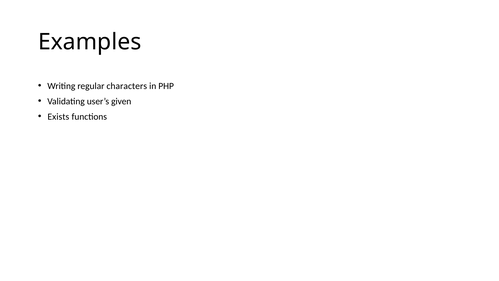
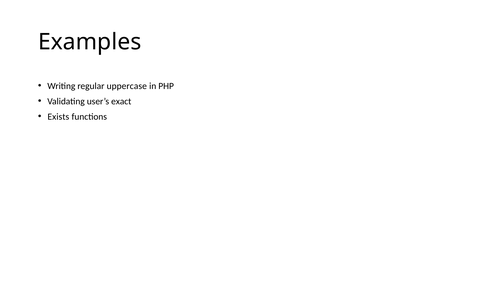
characters: characters -> uppercase (127, 86)
given: given -> exact (121, 101)
